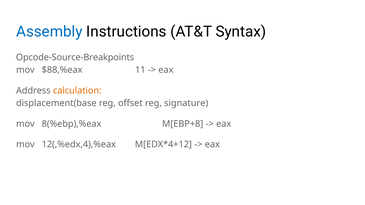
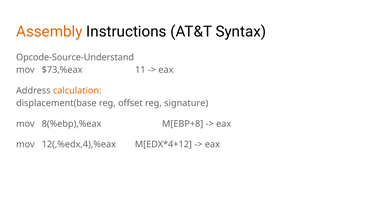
Assembly colour: blue -> orange (49, 32)
Opcode-Source-Breakpoints: Opcode-Source-Breakpoints -> Opcode-Source-Understand (75, 57)
$88,%eax: $88,%eax -> $73,%eax (62, 70)
